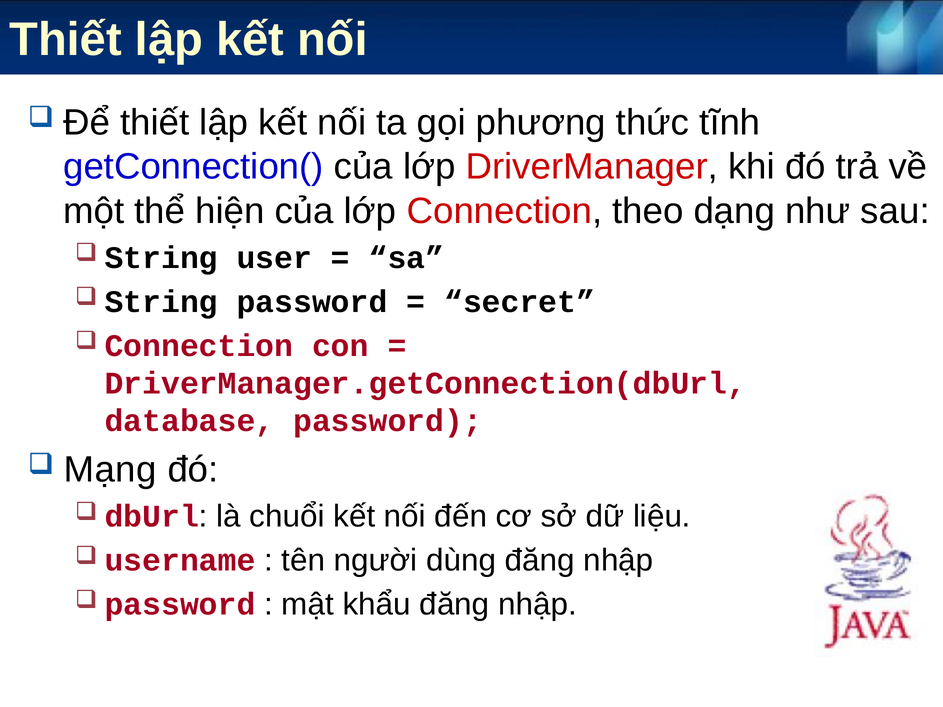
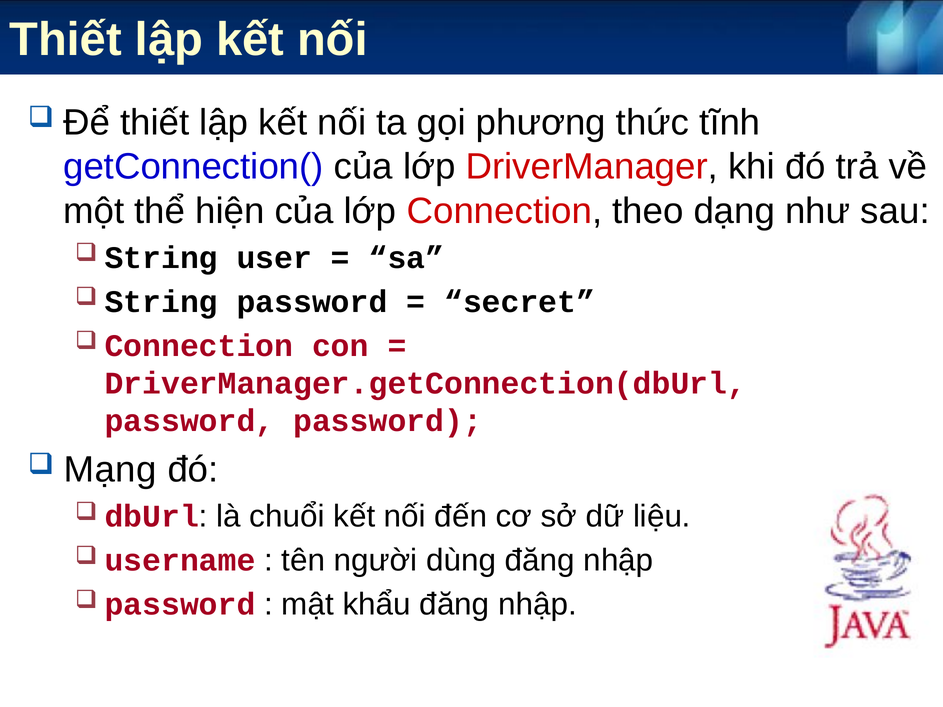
database: database -> password (189, 421)
